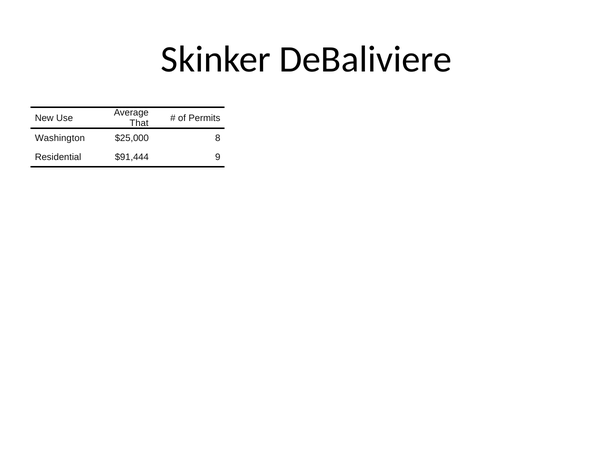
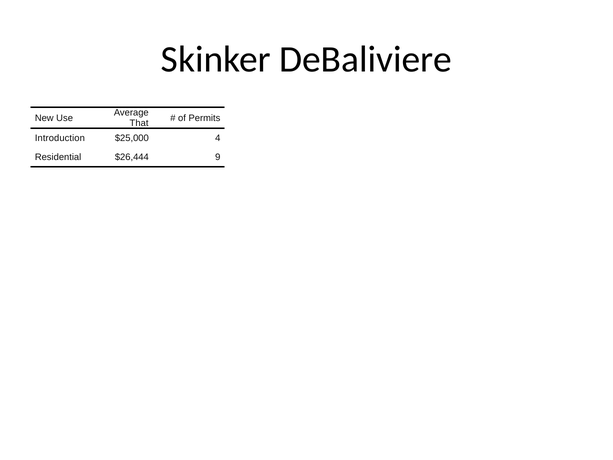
Washington: Washington -> Introduction (60, 138)
8: 8 -> 4 (218, 138)
$91,444: $91,444 -> $26,444 (132, 157)
